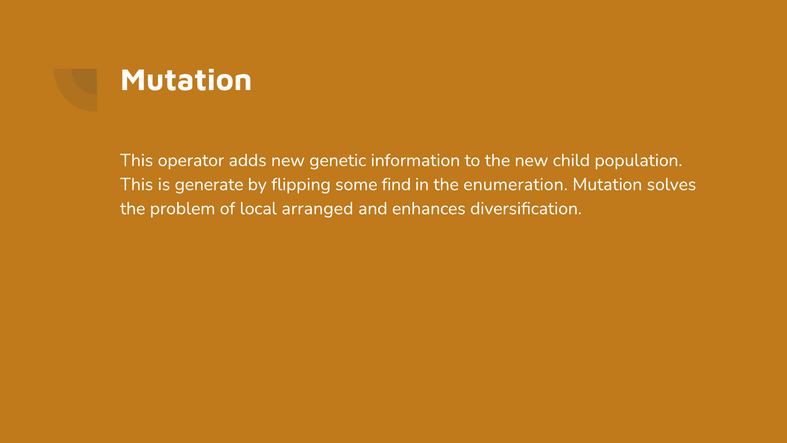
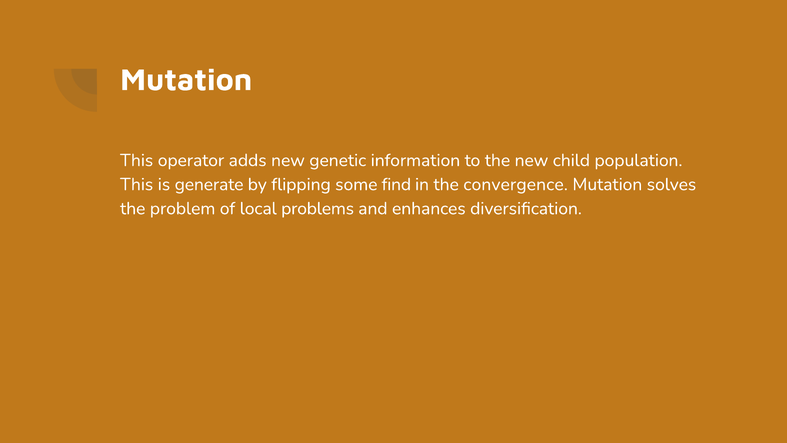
enumeration: enumeration -> convergence (516, 184)
arranged: arranged -> problems (318, 208)
